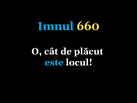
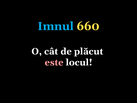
este colour: light blue -> pink (54, 62)
